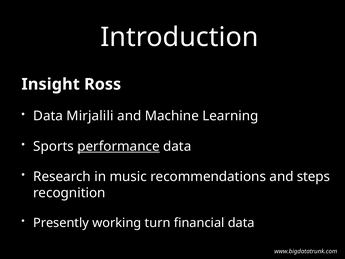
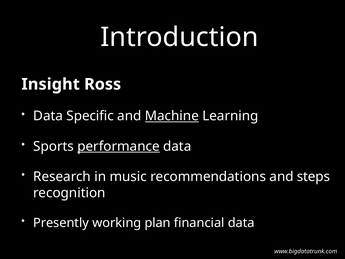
Mirjalili: Mirjalili -> Specific (90, 116)
Machine underline: none -> present (172, 116)
turn: turn -> plan (158, 223)
